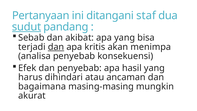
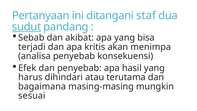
dan underline: present -> none (56, 47)
ancaman: ancaman -> terutama (126, 77)
akurat: akurat -> sesuai (32, 96)
